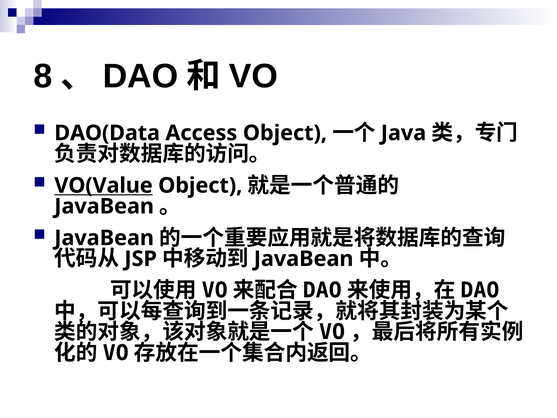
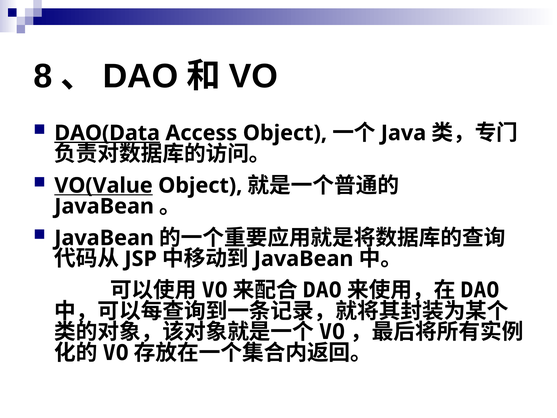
DAO(Data underline: none -> present (107, 133)
